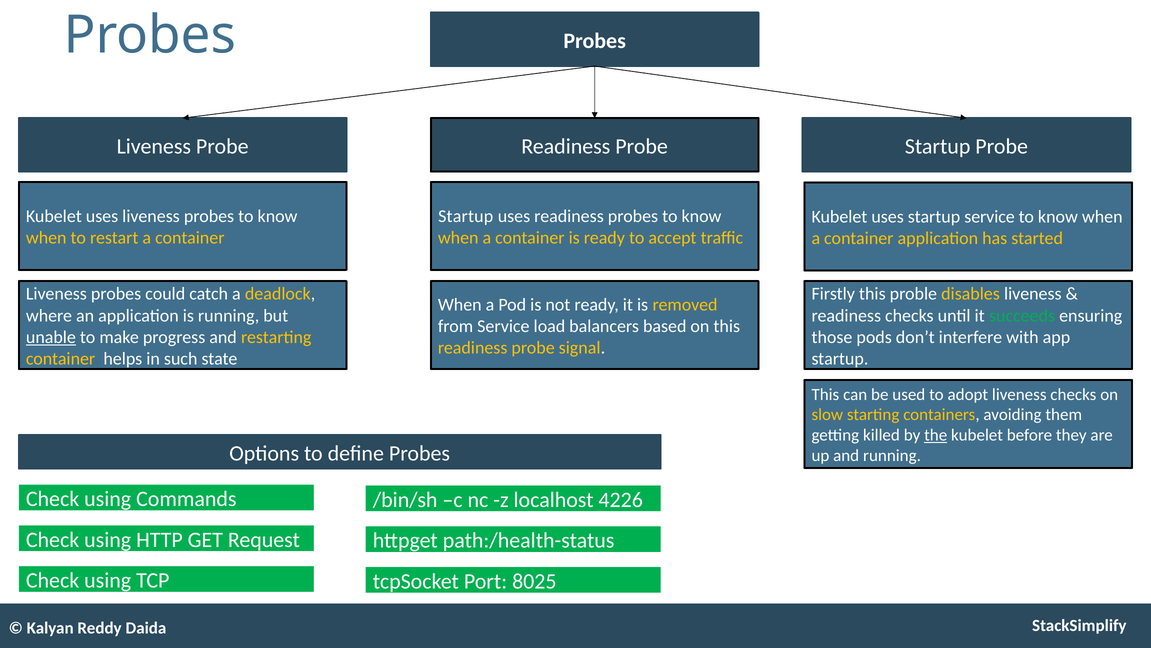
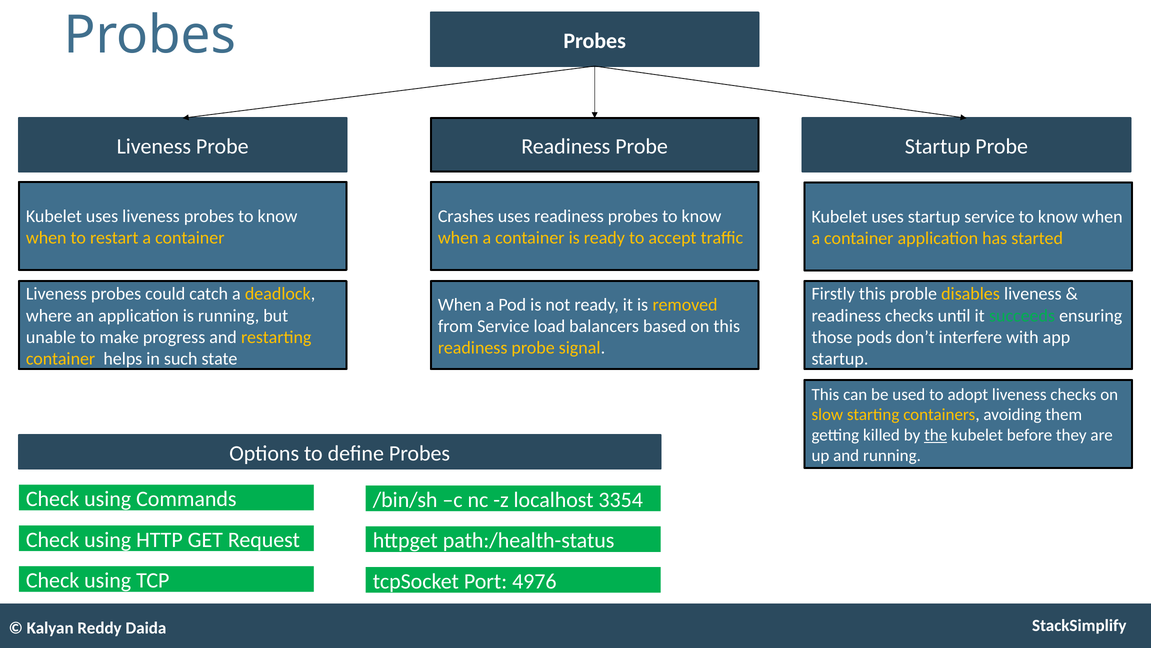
Startup: Startup -> Crashes (466, 216)
unable underline: present -> none (51, 337)
4226: 4226 -> 3354 (621, 500)
8025: 8025 -> 4976 (534, 581)
